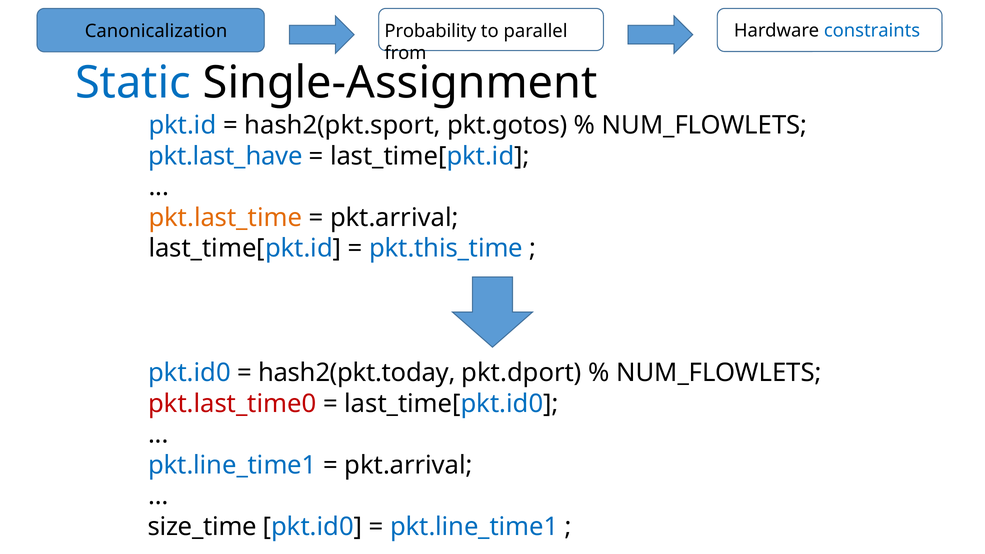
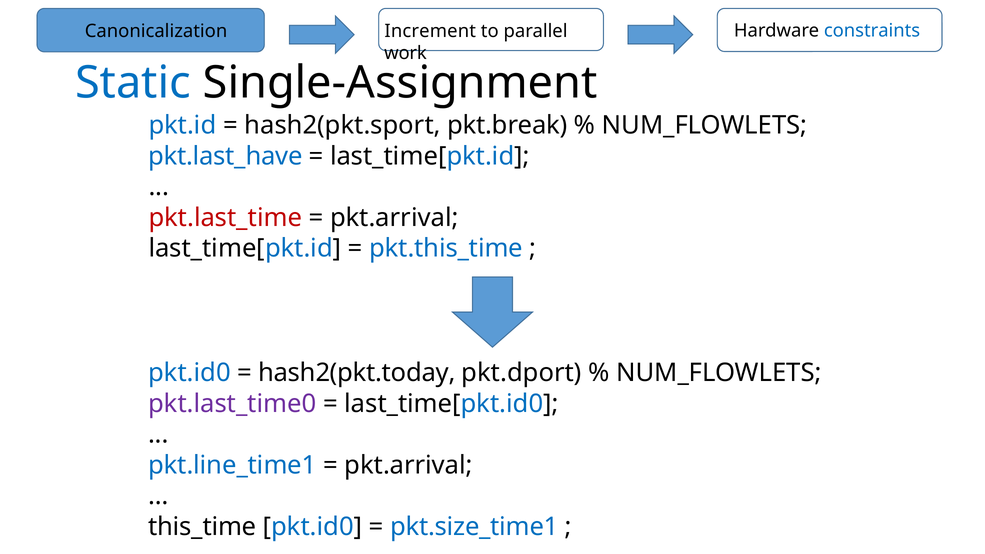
Probability: Probability -> Increment (430, 31)
from: from -> work (405, 53)
pkt.gotos: pkt.gotos -> pkt.break (507, 125)
pkt.last_time colour: orange -> red (225, 218)
pkt.last_time0 colour: red -> purple (232, 404)
size_time: size_time -> this_time (202, 527)
pkt.line_time1: pkt.line_time1 -> pkt.size_time1 (474, 527)
